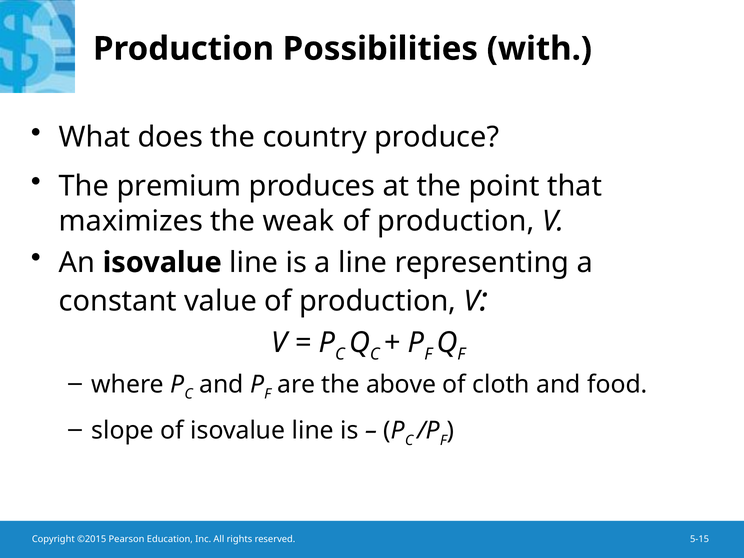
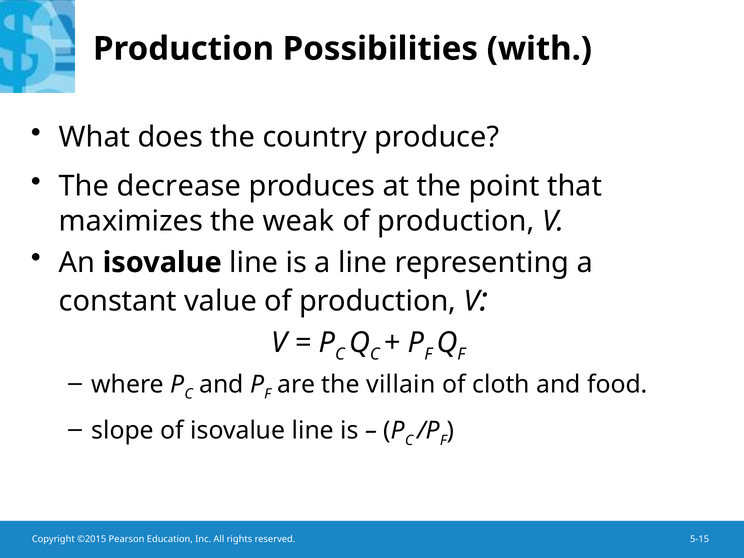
premium: premium -> decrease (179, 186)
above: above -> villain (401, 384)
